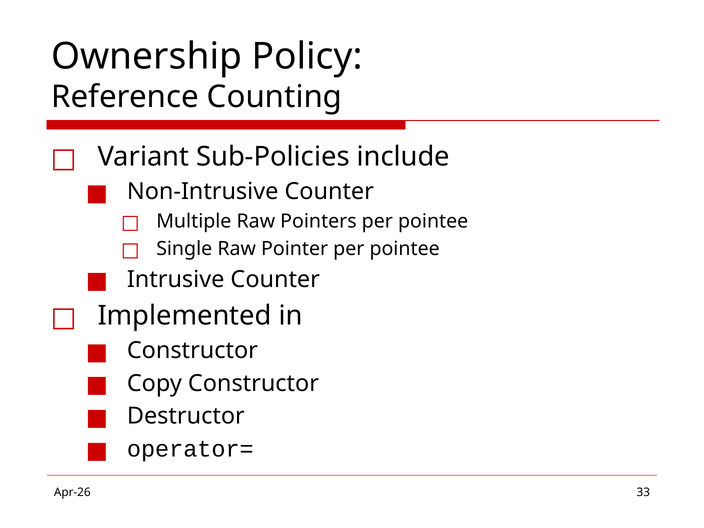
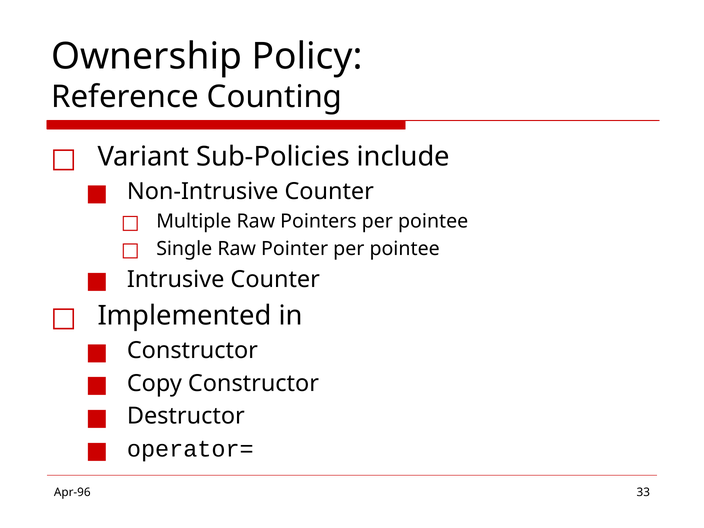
Apr-26: Apr-26 -> Apr-96 (72, 492)
